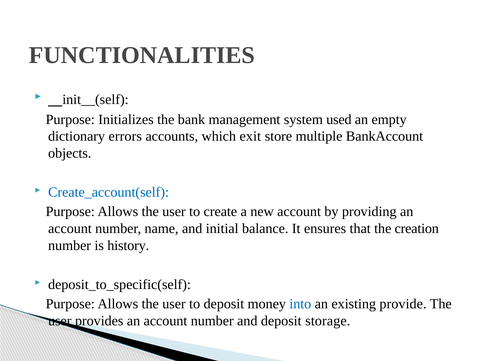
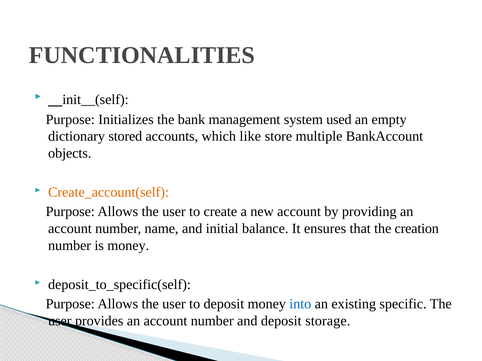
errors: errors -> stored (125, 136)
exit: exit -> like (250, 136)
Create_account(self colour: blue -> orange (109, 192)
is history: history -> money (128, 246)
provide: provide -> specific (403, 304)
